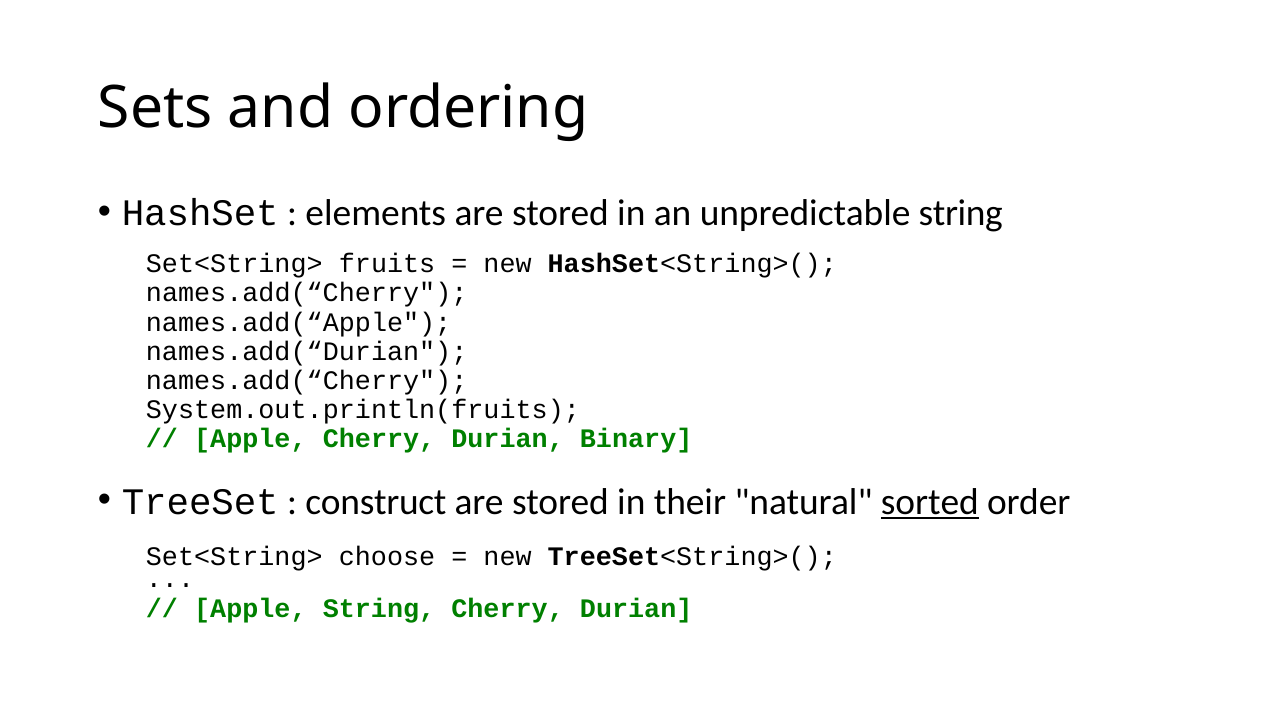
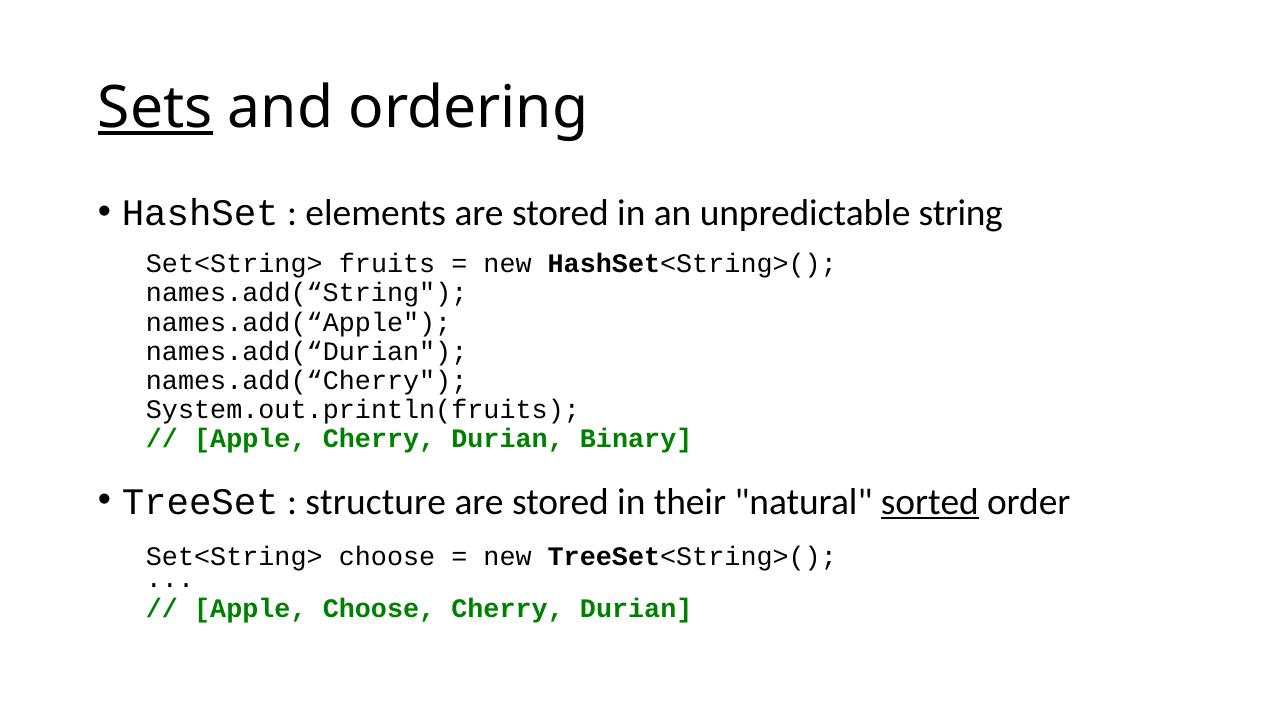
Sets underline: none -> present (155, 108)
names.add(“Cherry: names.add(“Cherry -> names.add(“String (307, 293)
construct: construct -> structure (376, 502)
Apple String: String -> Choose (379, 609)
